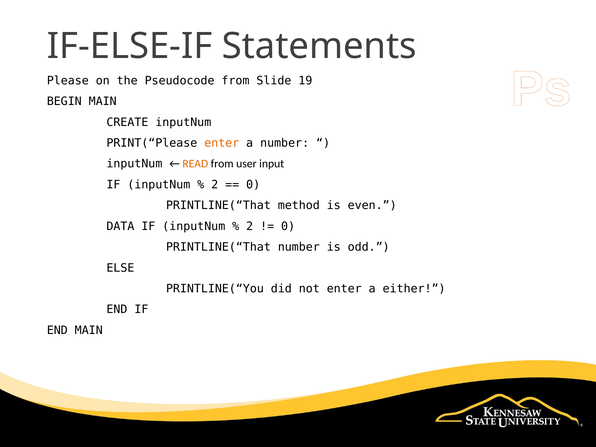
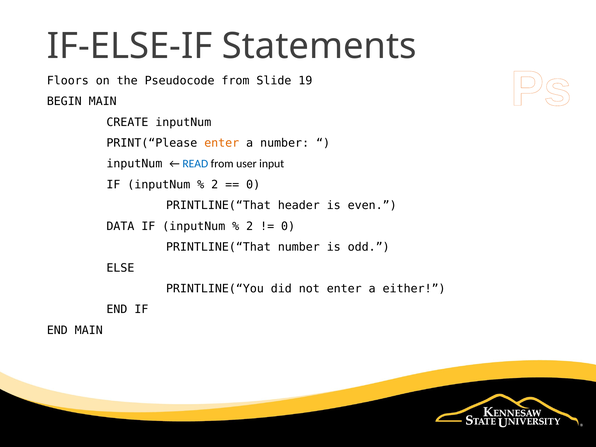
Please: Please -> Floors (68, 81)
READ colour: orange -> blue (195, 164)
method: method -> header (299, 205)
